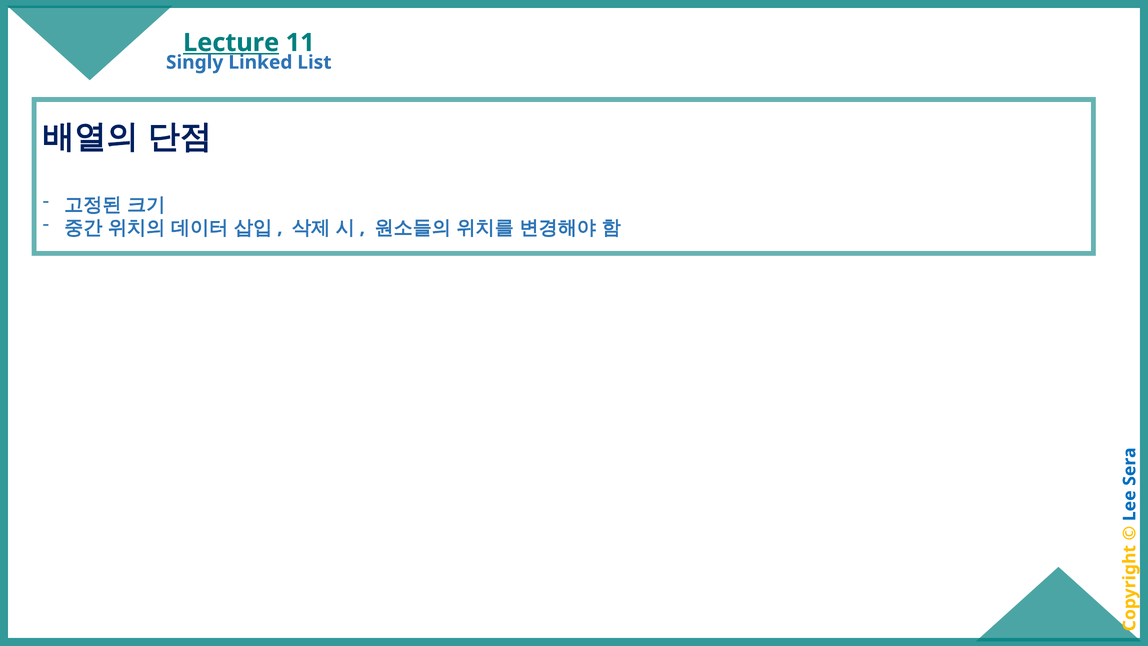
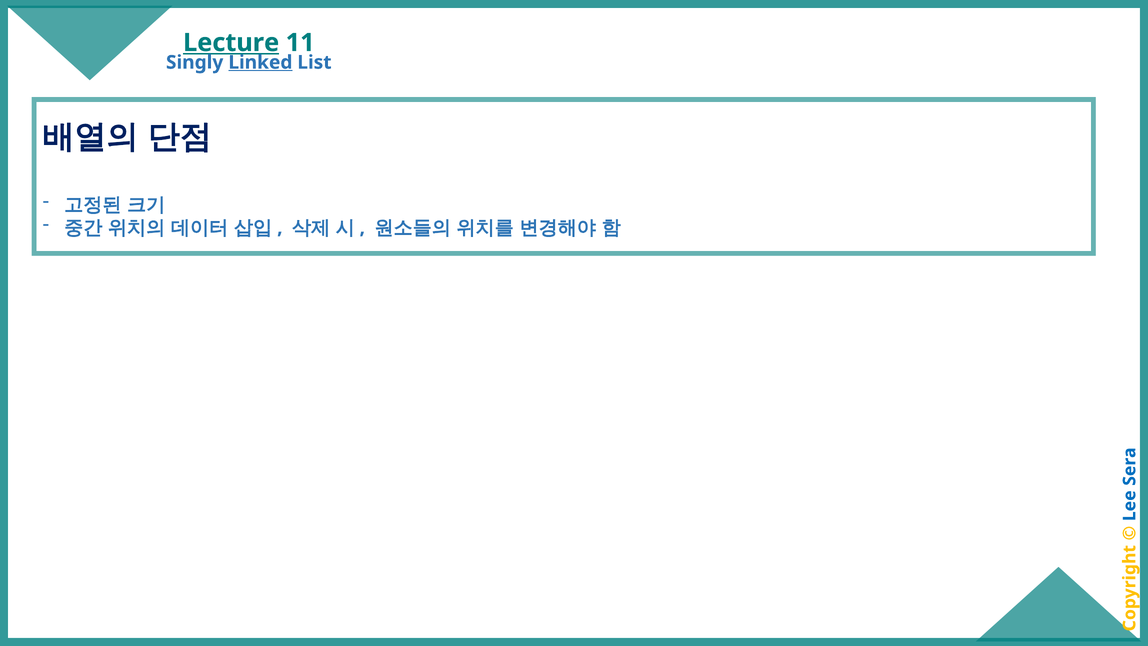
Linked underline: none -> present (260, 62)
